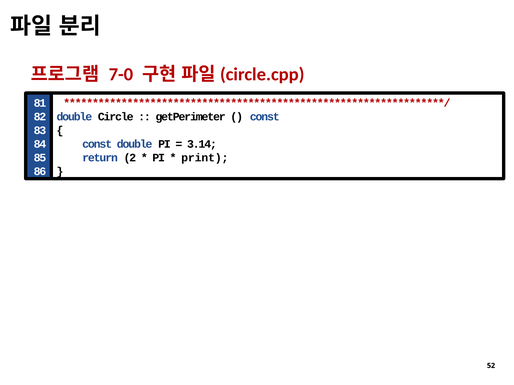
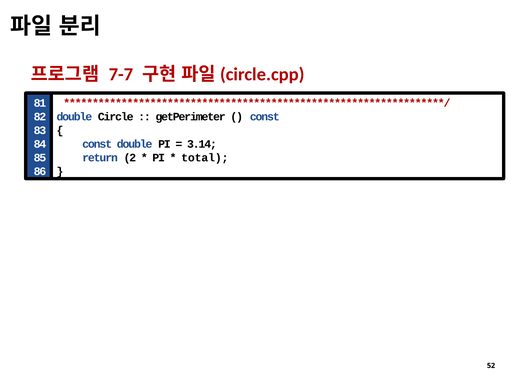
7-0: 7-0 -> 7-7 (121, 74)
print: print -> total (205, 158)
